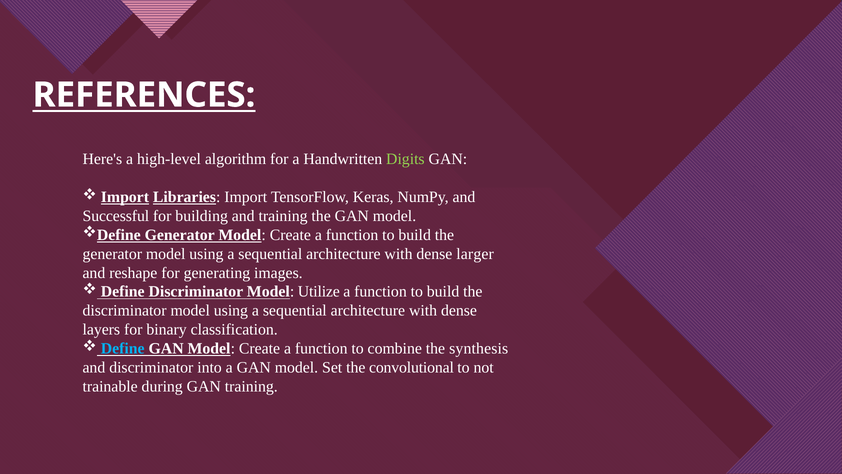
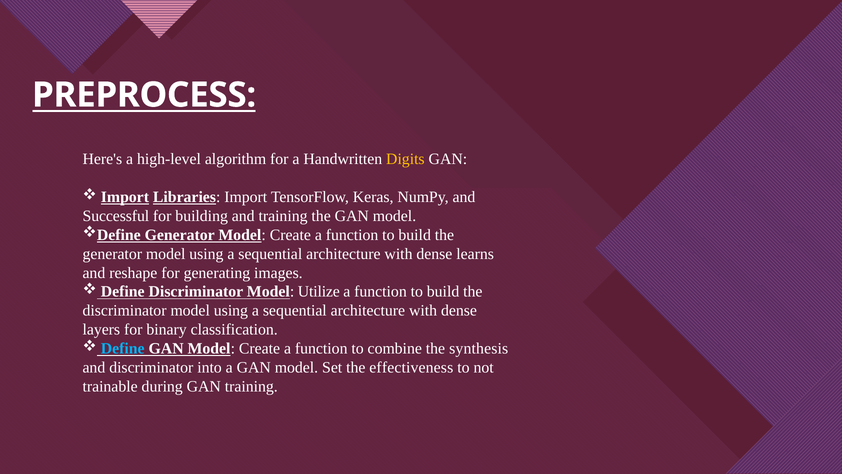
REFERENCES: REFERENCES -> PREPROCESS (144, 95)
Digits colour: light green -> yellow (405, 159)
larger: larger -> learns (475, 254)
convolutional: convolutional -> effectiveness (411, 367)
